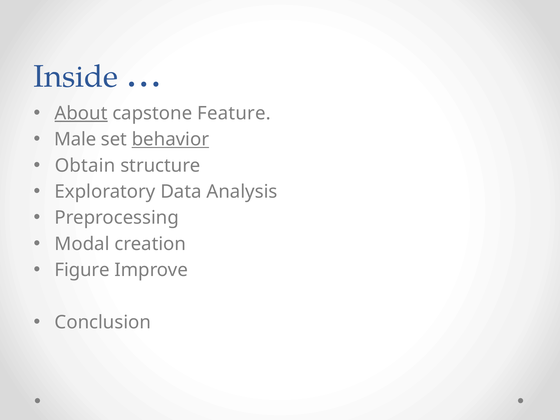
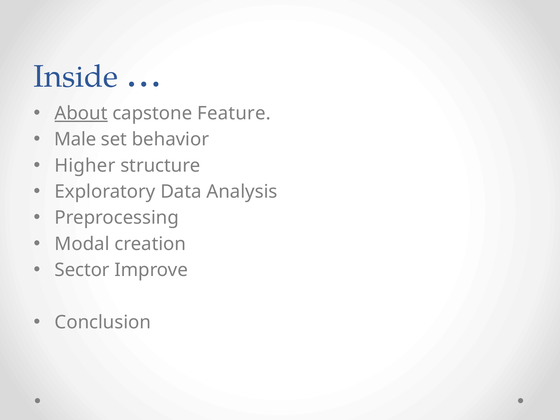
behavior underline: present -> none (170, 139)
Obtain: Obtain -> Higher (85, 166)
Figure: Figure -> Sector (82, 270)
